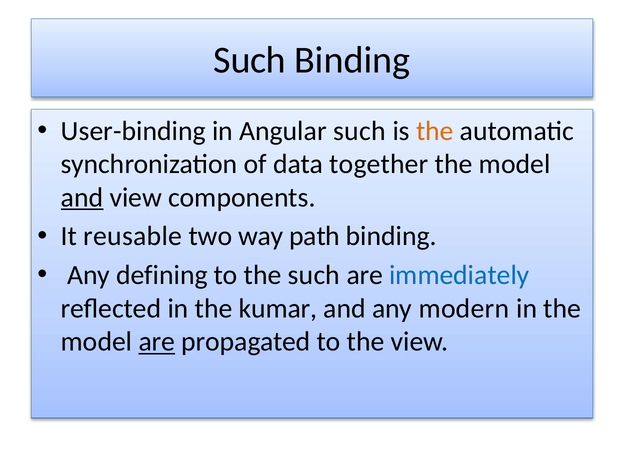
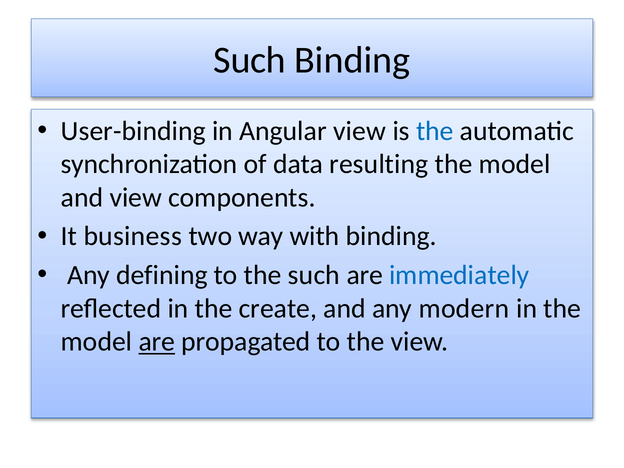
Angular such: such -> view (360, 131)
the colour: orange -> blue (435, 131)
together: together -> resulting (379, 164)
and underline: present -> none (82, 197)
reusable: reusable -> business (133, 236)
path: path -> with (315, 236)
kumar: kumar -> create (278, 308)
